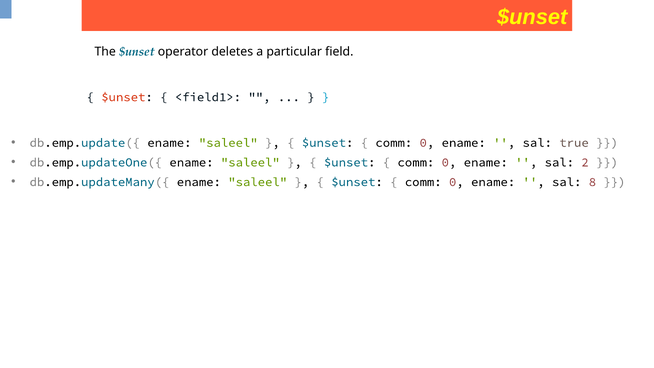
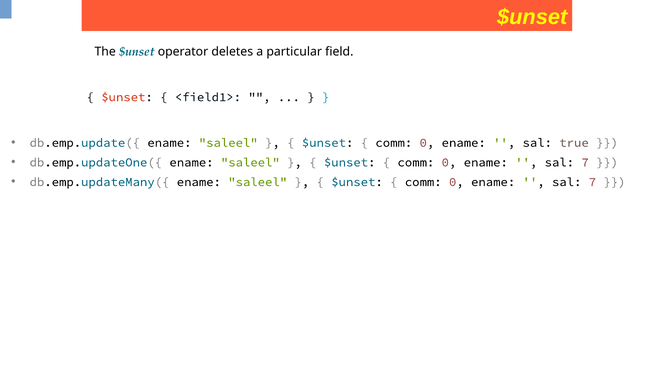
2: 2 -> 7 (585, 162)
8: 8 -> 7 (592, 182)
